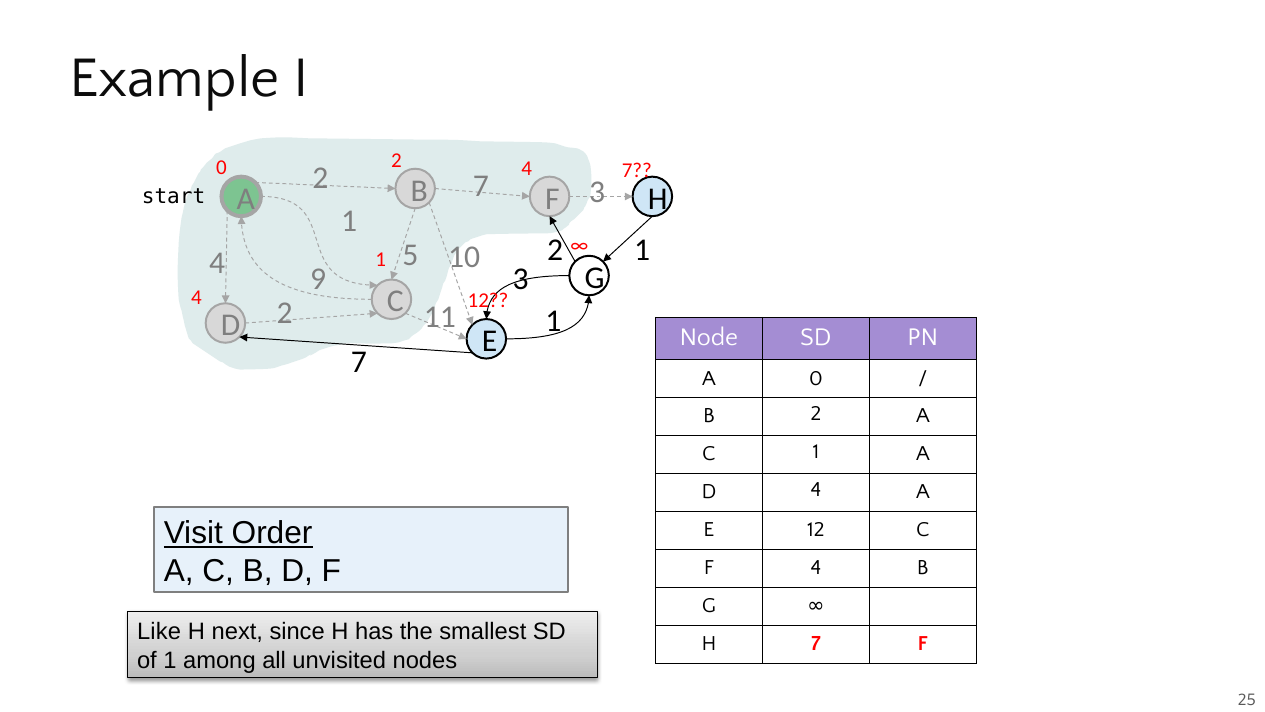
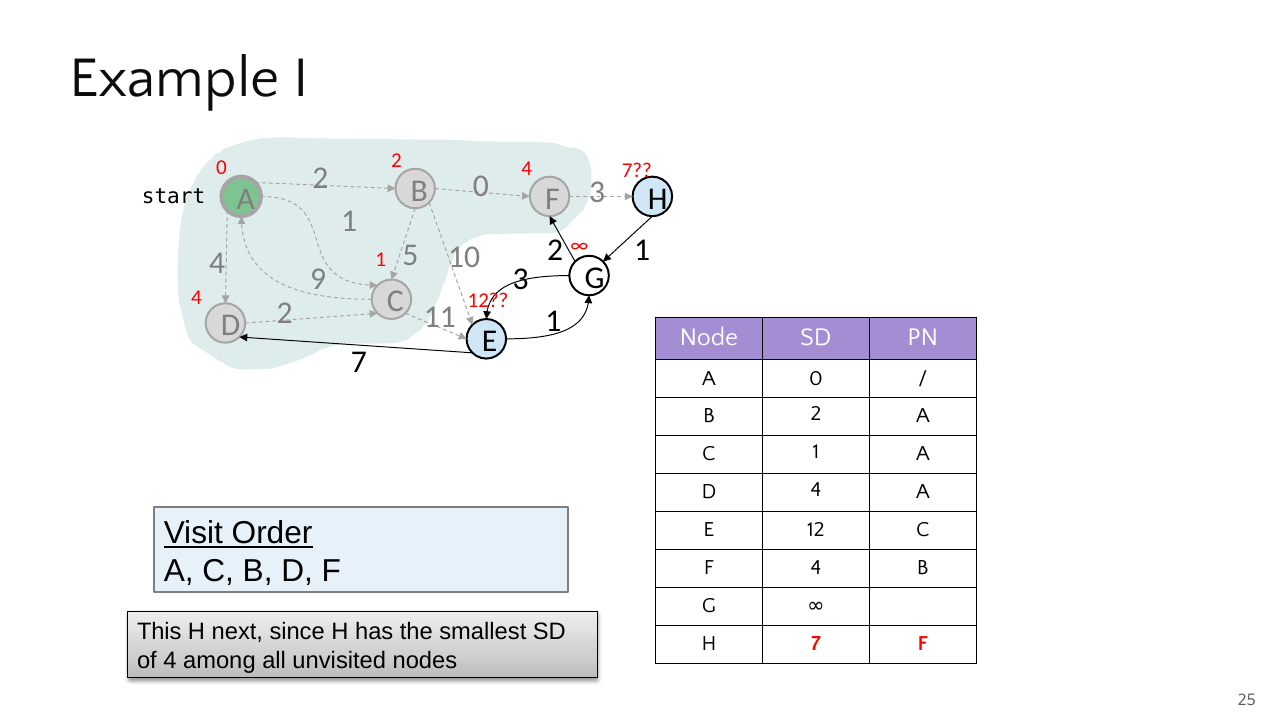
2 7: 7 -> 0 (481, 186)
Like: Like -> This (159, 632)
of 1: 1 -> 4 (170, 660)
